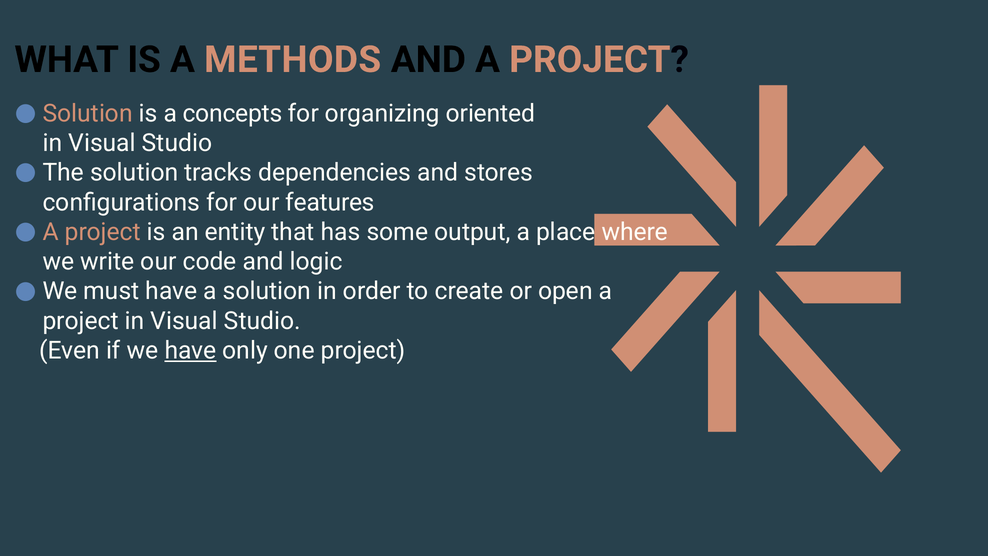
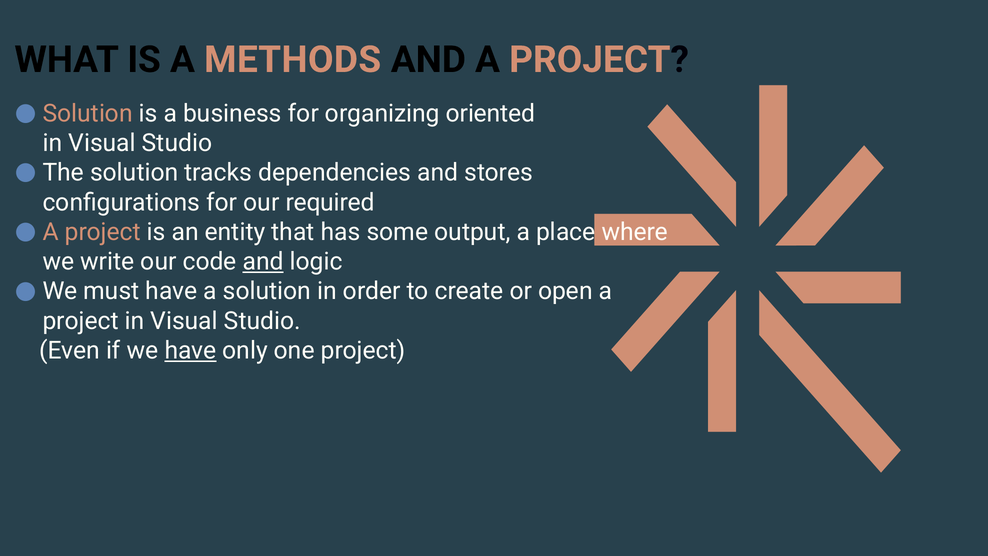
concepts: concepts -> business (232, 113)
features: features -> required (330, 202)
and underline: none -> present (263, 262)
